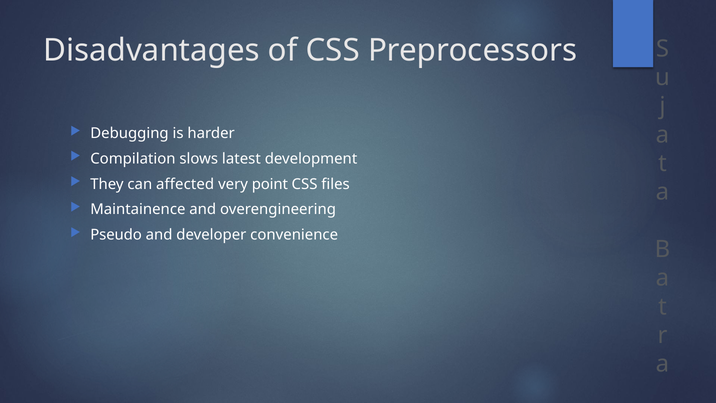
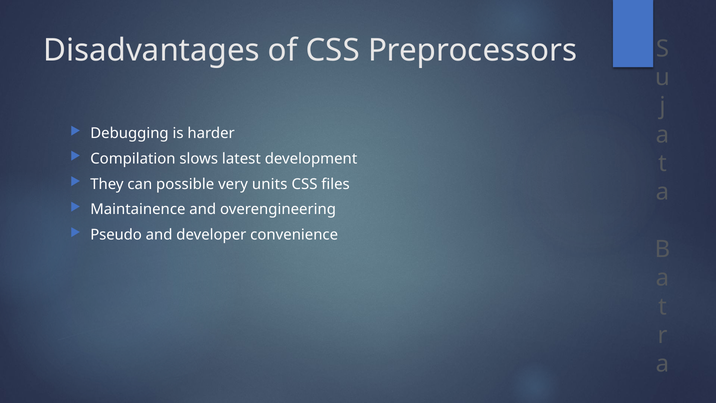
affected: affected -> possible (185, 184)
point: point -> units (270, 184)
